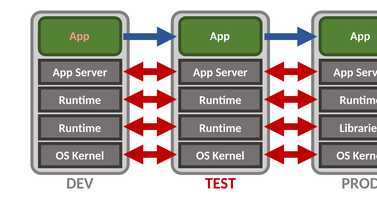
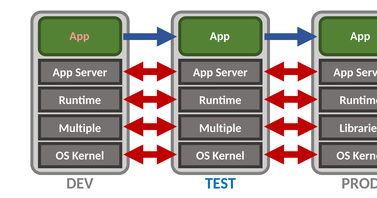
Runtime: Runtime -> Multiple (80, 128)
Runtime: Runtime -> Multiple (220, 128)
TEST colour: red -> blue (221, 183)
